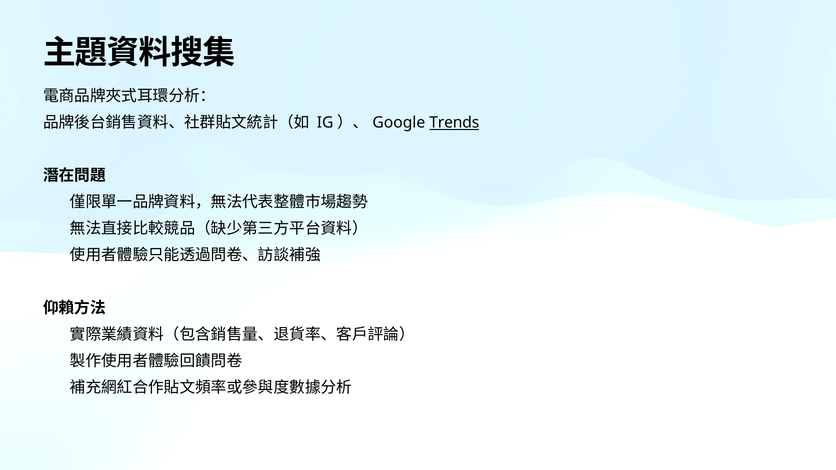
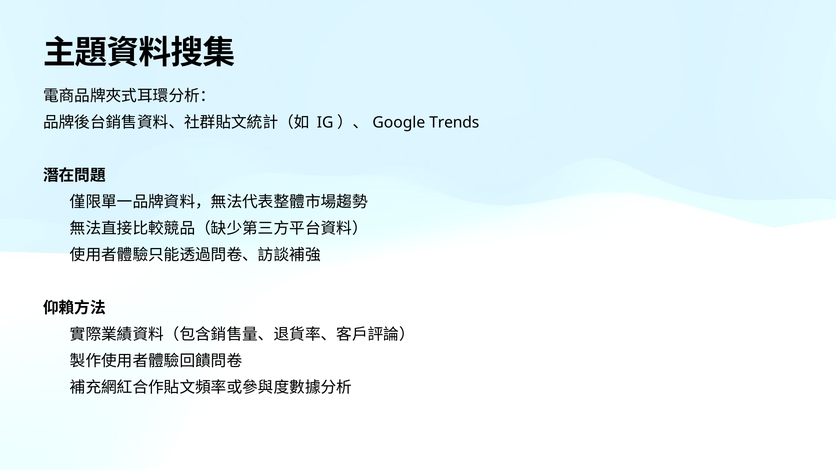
Trends underline: present -> none (454, 123)
